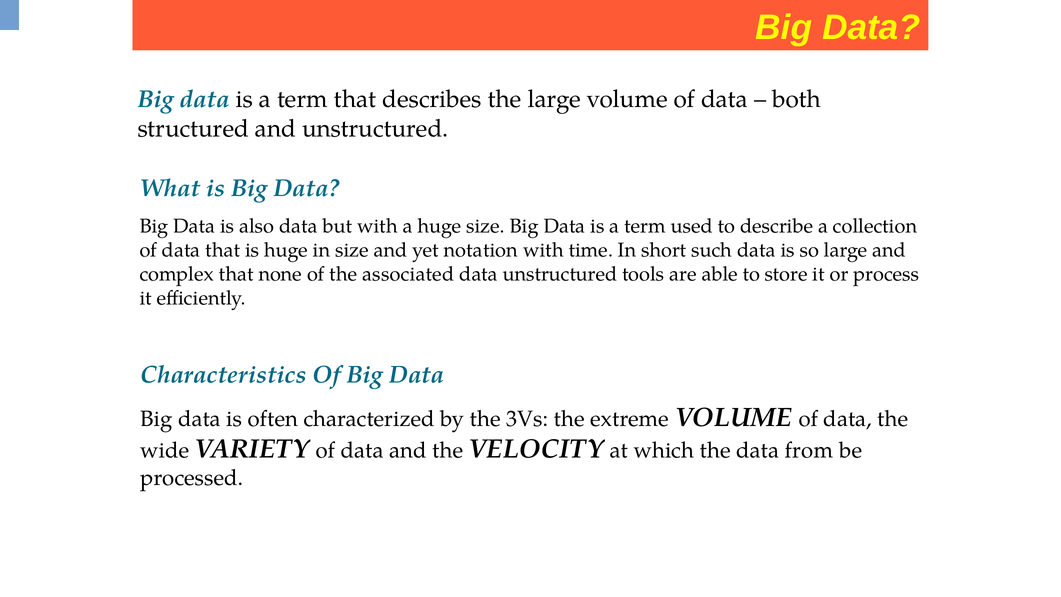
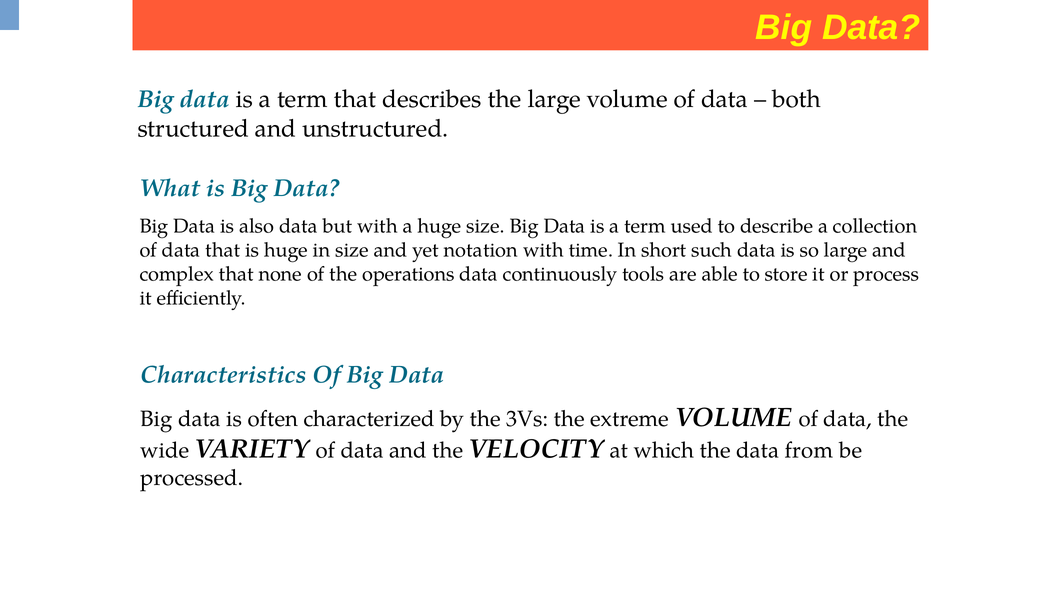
associated: associated -> operations (408, 274)
data unstructured: unstructured -> continuously (560, 274)
